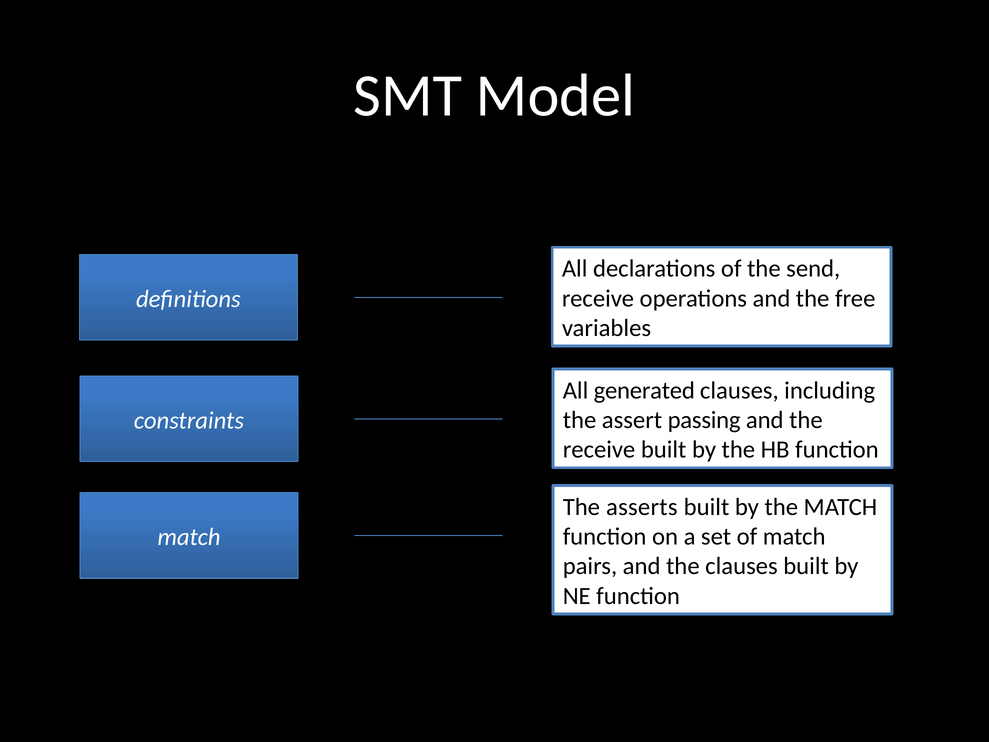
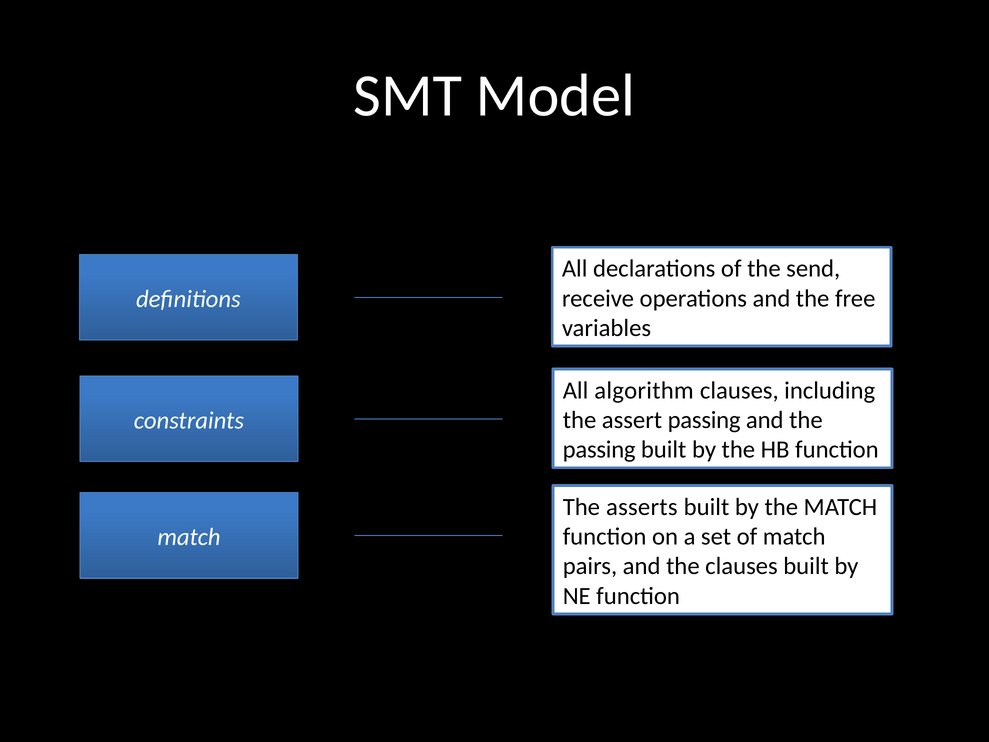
generated: generated -> algorithm (644, 390)
receive: receive -> passing (599, 450)
